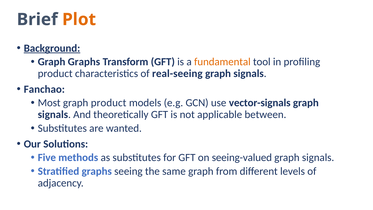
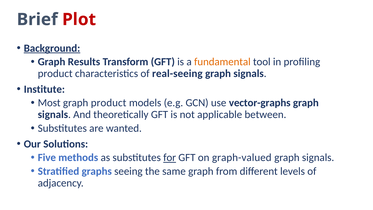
Plot colour: orange -> red (79, 19)
Graph Graphs: Graphs -> Results (84, 62)
Fanchao: Fanchao -> Institute (44, 89)
vector-signals: vector-signals -> vector-graphs (260, 103)
for underline: none -> present (170, 157)
seeing-valued: seeing-valued -> graph-valued (242, 157)
